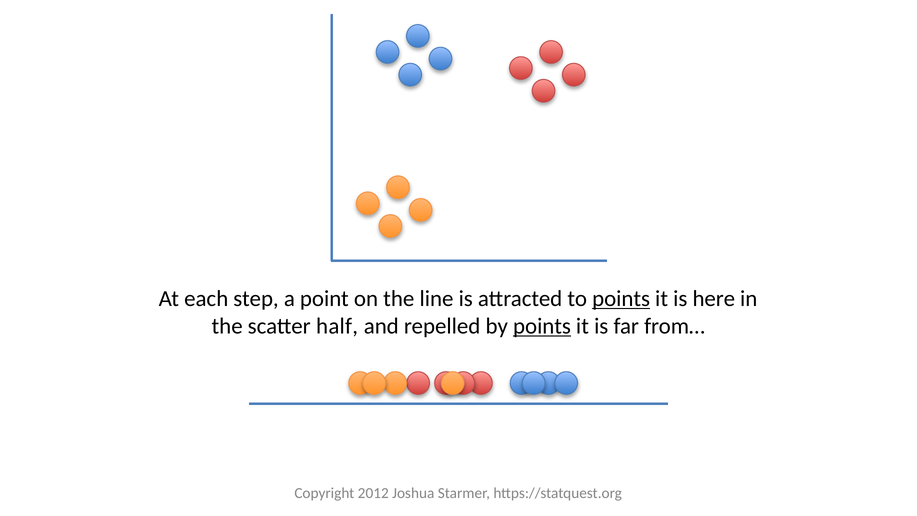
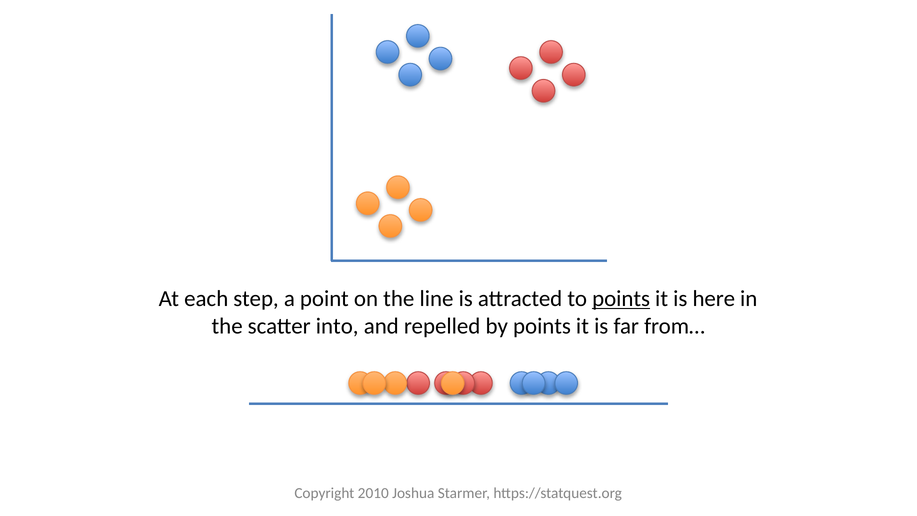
half: half -> into (337, 326)
points underline: present -> none (542, 326)
2012: 2012 -> 2010 (373, 493)
